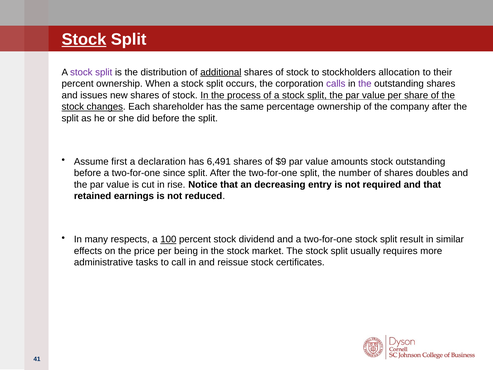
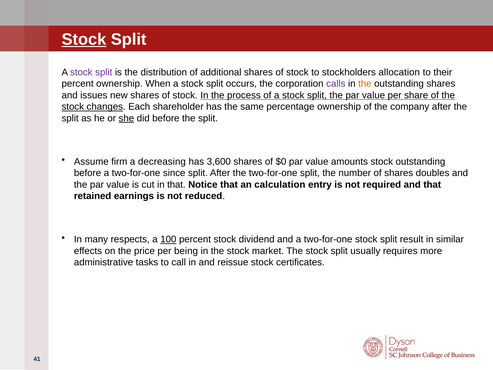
additional underline: present -> none (221, 72)
the colour: purple -> orange (365, 84)
she underline: none -> present (126, 118)
first: first -> firm (119, 161)
declaration: declaration -> decreasing (162, 161)
6,491: 6,491 -> 3,600 (219, 161)
$9: $9 -> $0 (281, 161)
in rise: rise -> that (176, 185)
decreasing: decreasing -> calculation (280, 185)
